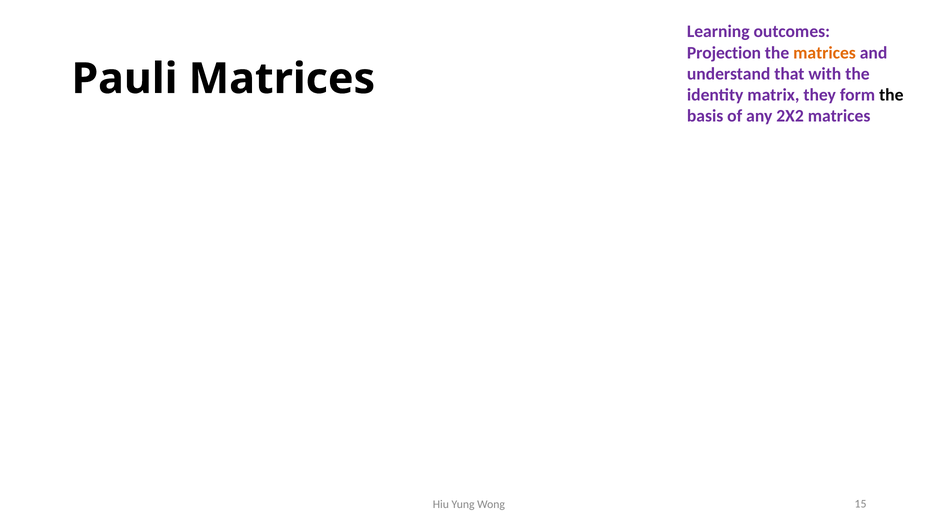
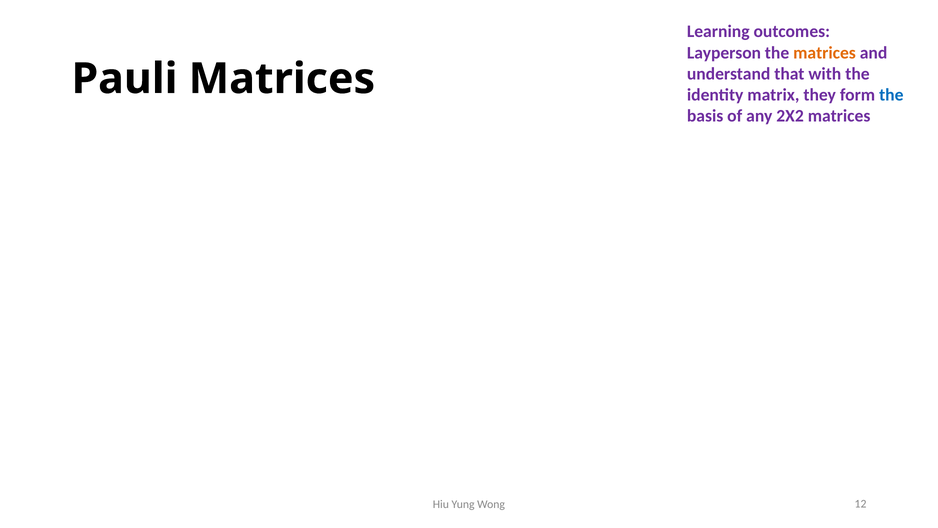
Projection: Projection -> Layperson (724, 53)
the colour: black -> blue (891, 95)
15: 15 -> 12 (861, 504)
